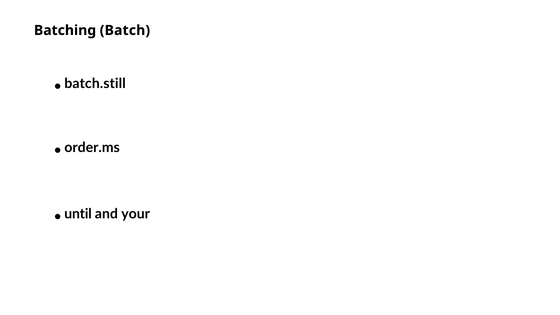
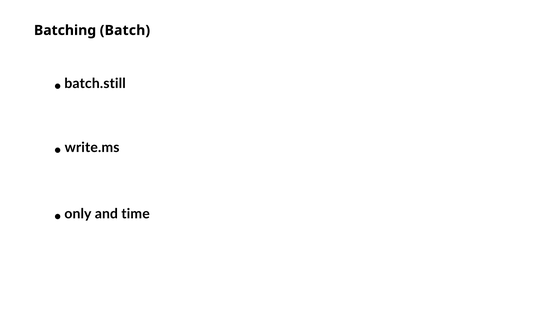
order.ms: order.ms -> write.ms (92, 148)
until: until -> only (78, 214)
your: your -> time (136, 214)
